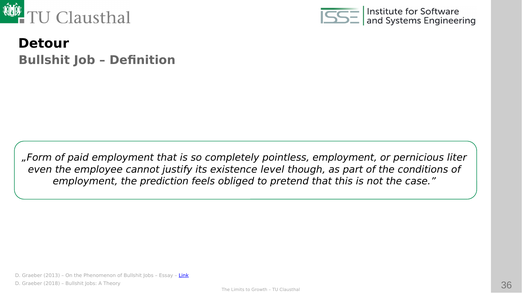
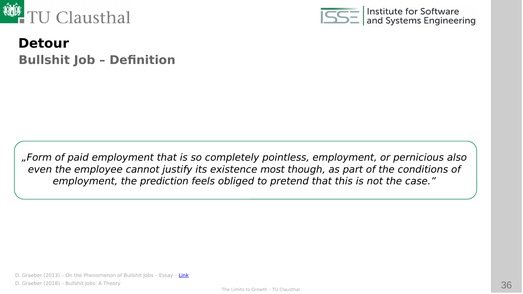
liter: liter -> also (457, 158)
level: level -> most (273, 170)
